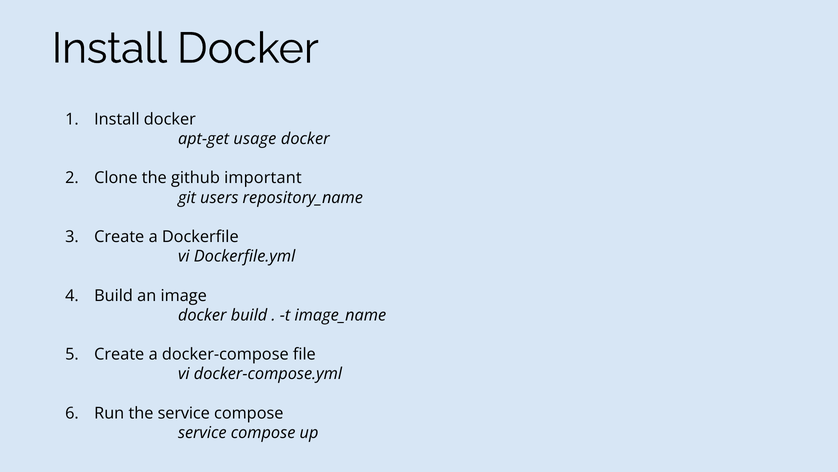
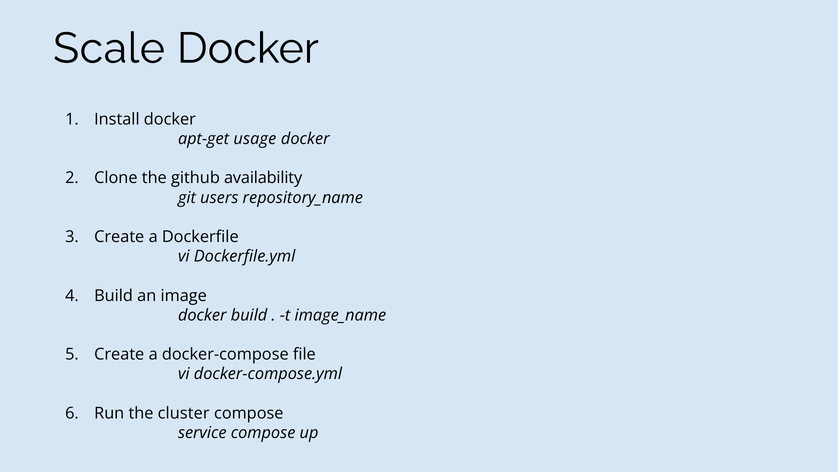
Install: Install -> Scale (109, 48)
important: important -> availability (263, 178)
the service: service -> cluster (184, 413)
